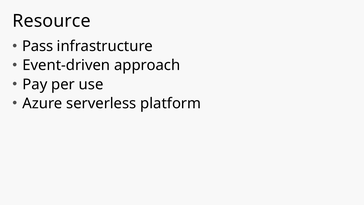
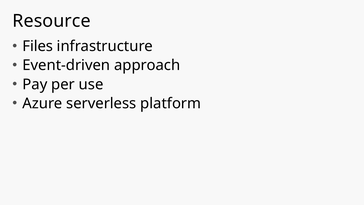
Pass: Pass -> Files (38, 46)
